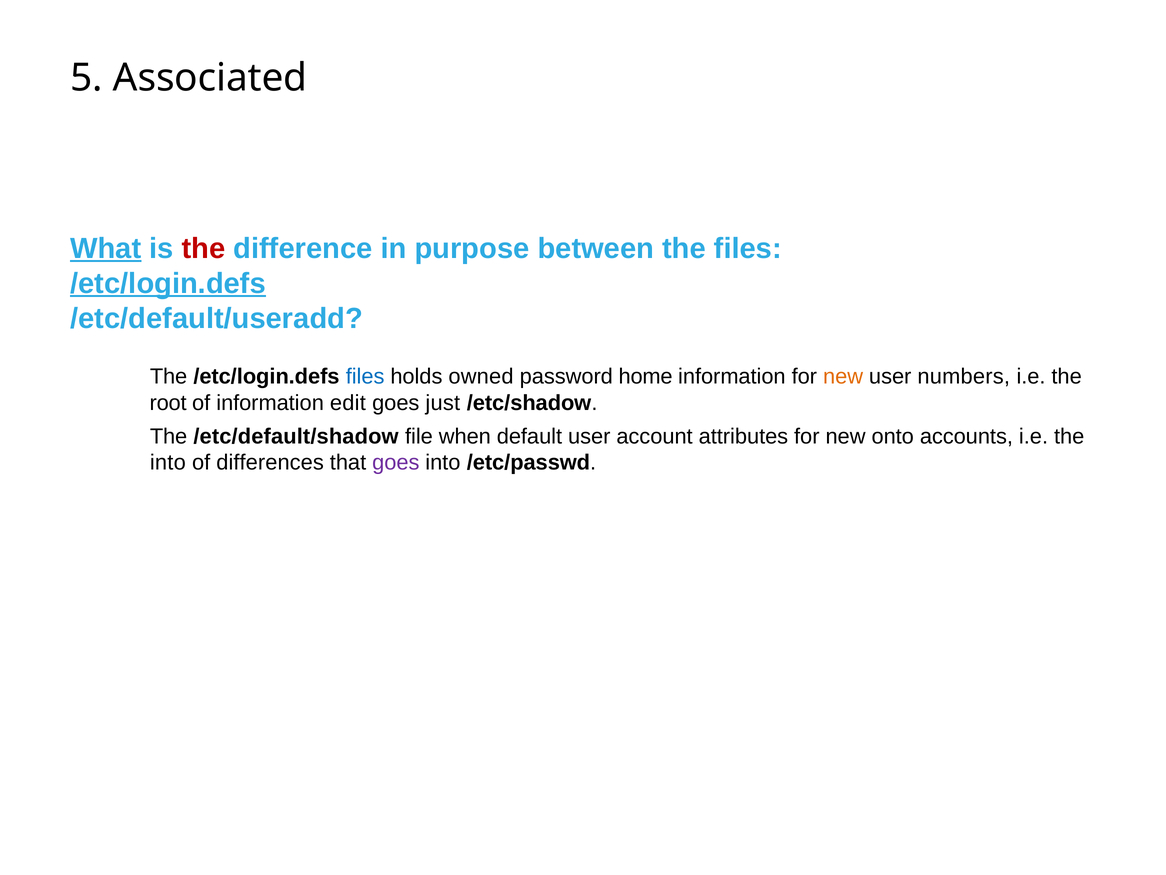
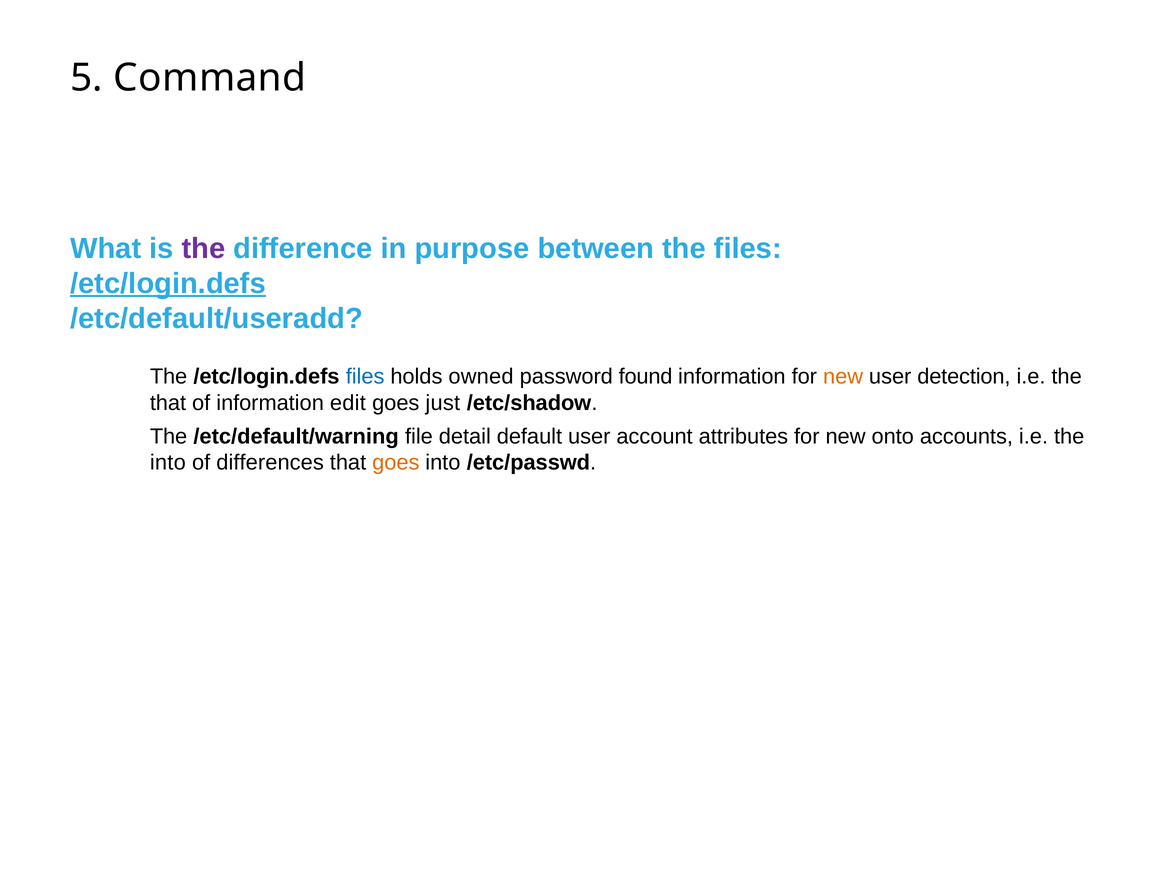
Associated: Associated -> Command (210, 78)
What underline: present -> none (106, 248)
the colour: red -> purple (204, 248)
home: home -> found (646, 376)
numbers: numbers -> detection (964, 376)
root: root -> that (168, 403)
/etc/default/shadow: /etc/default/shadow -> /etc/default/warning (296, 436)
when: when -> detail (465, 436)
goes colour: purple -> orange (396, 462)
